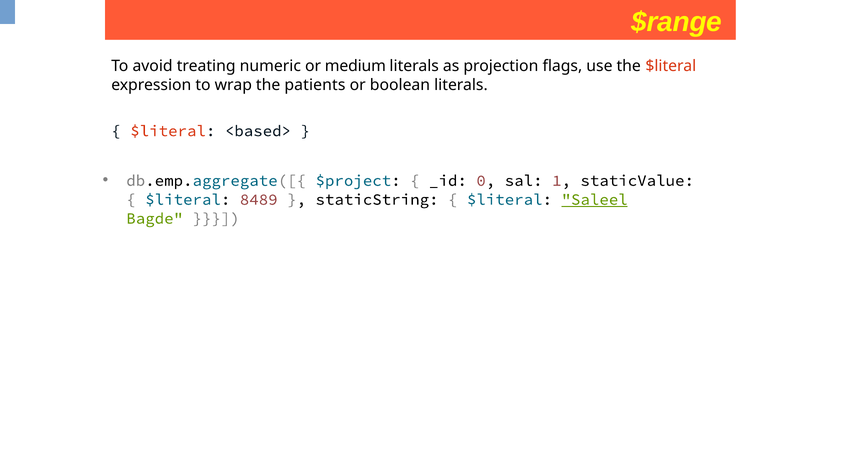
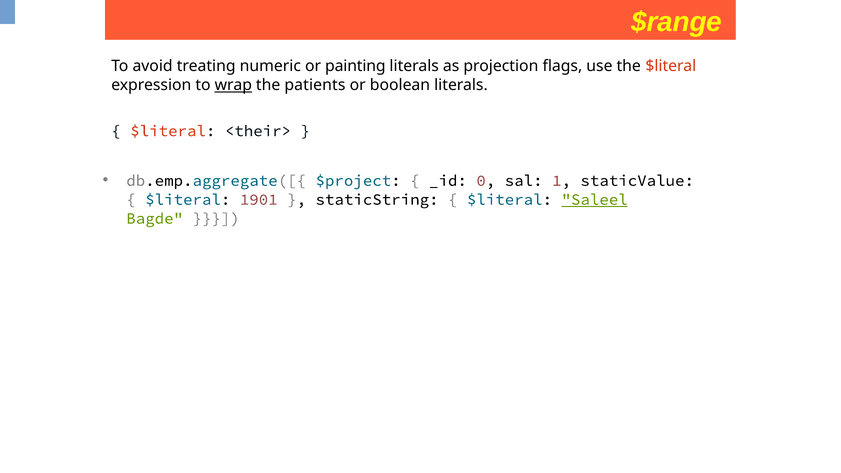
medium: medium -> painting (355, 66)
wrap underline: none -> present (233, 85)
<based>: <based> -> <their> (258, 131)
8489: 8489 -> 1901 (259, 200)
